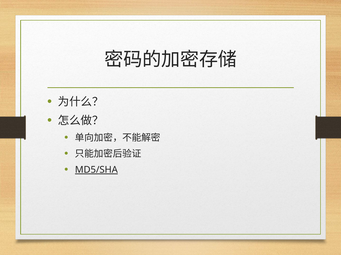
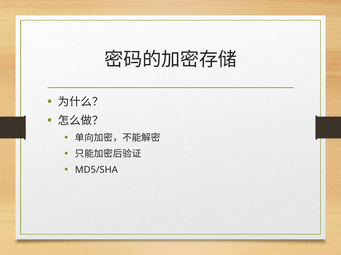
MD5/SHA underline: present -> none (96, 170)
